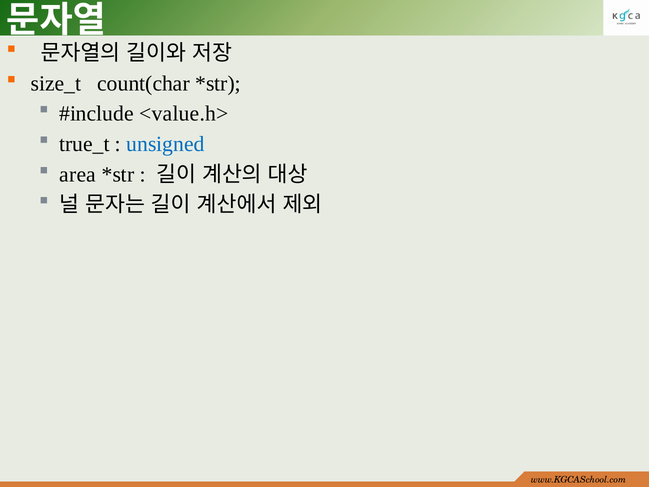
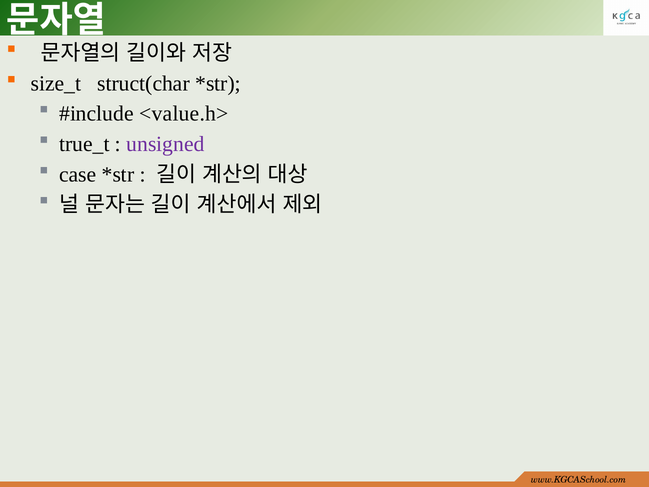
count(char: count(char -> struct(char (144, 84)
unsigned colour: blue -> purple (165, 144)
area: area -> case (78, 174)
